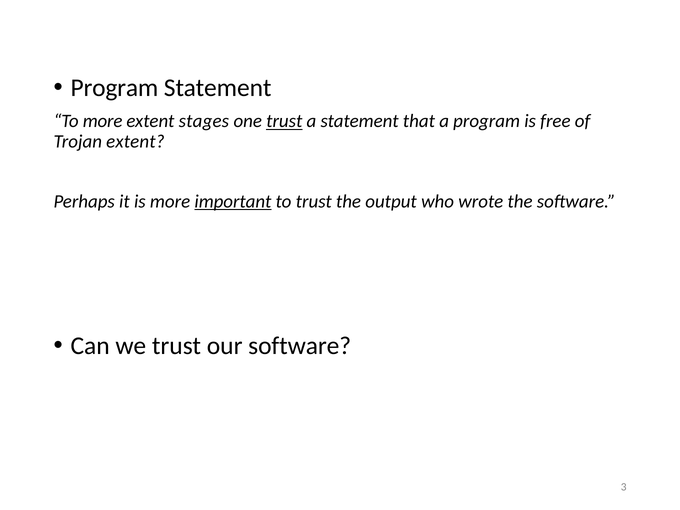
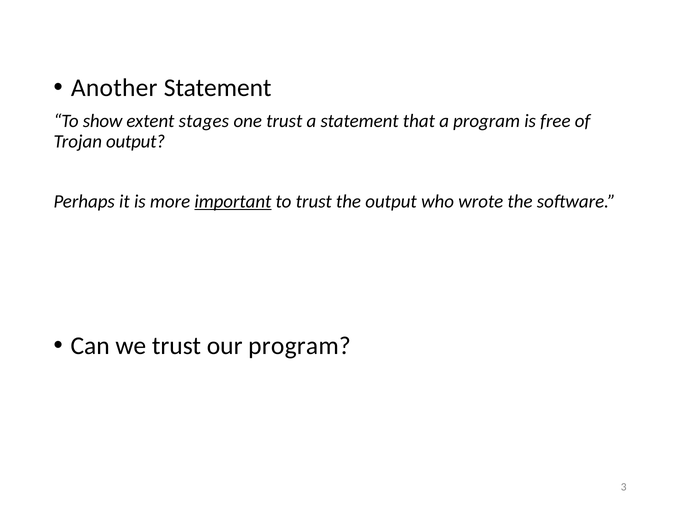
Program: Program -> Another (114, 88)
To more: more -> show (103, 121)
trust underline: present -> none (284, 121)
Trojan extent: extent -> output (136, 142)
our software: software -> program (300, 346)
